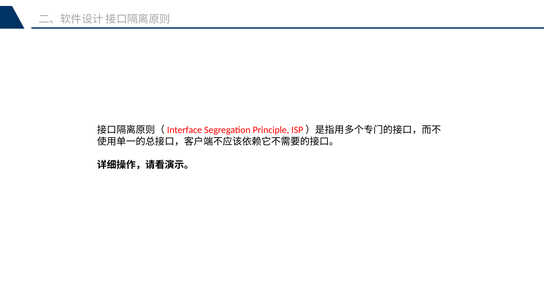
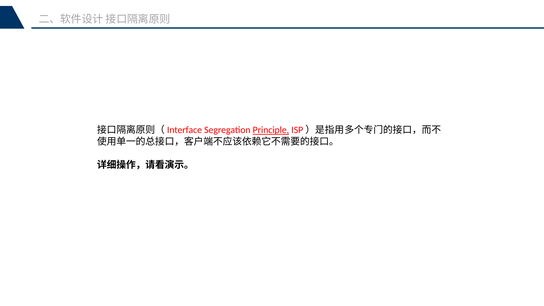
Principle underline: none -> present (271, 130)
